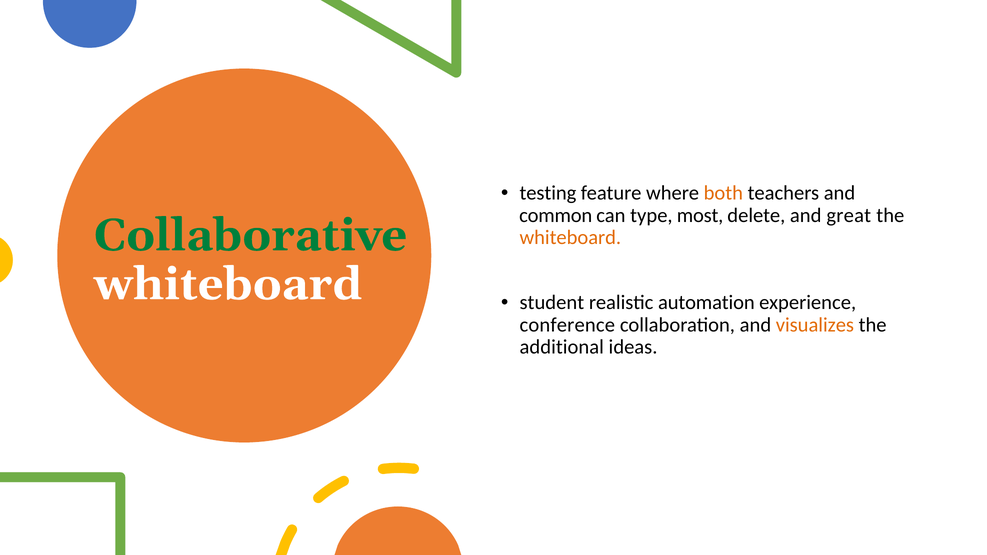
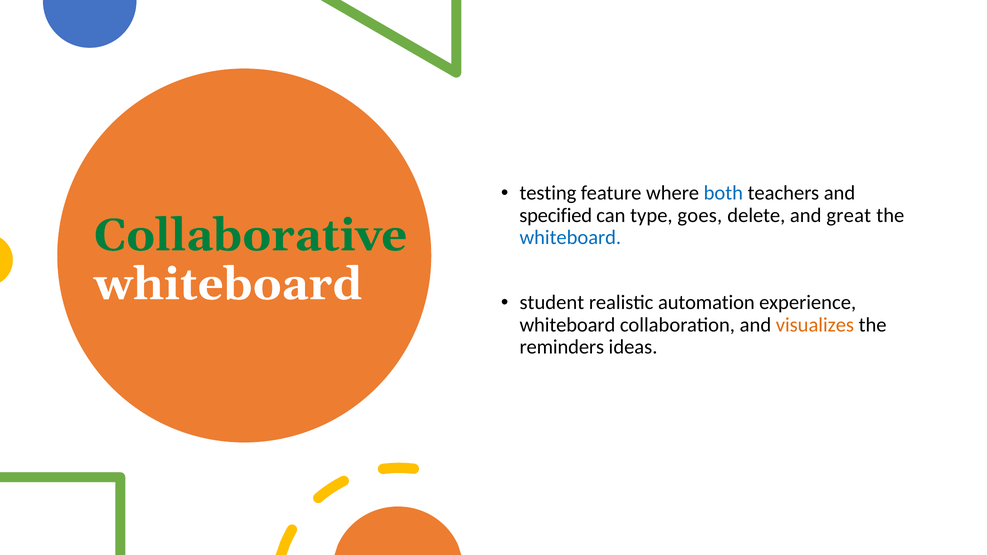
both colour: orange -> blue (723, 193)
common: common -> specified (556, 215)
most: most -> goes (700, 215)
whiteboard colour: orange -> blue (570, 238)
conference: conference -> whiteboard (567, 325)
additional: additional -> reminders (562, 347)
